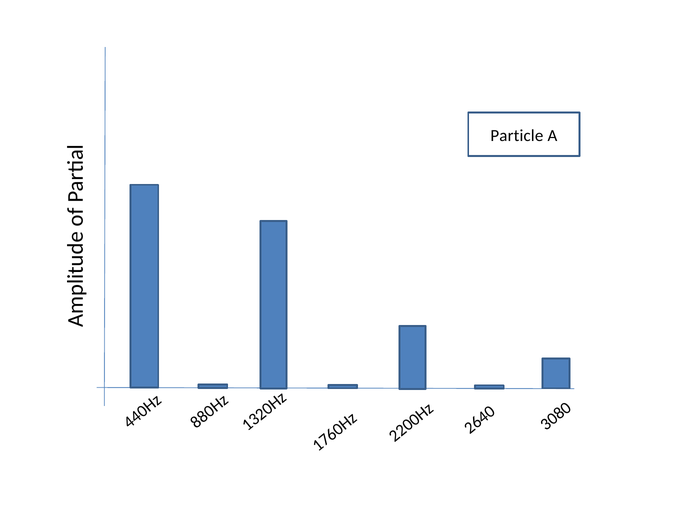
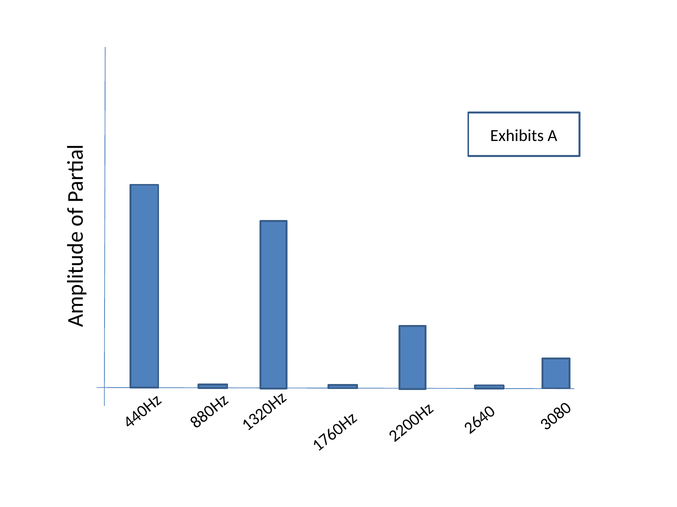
Particle: Particle -> Exhibits (517, 136)
